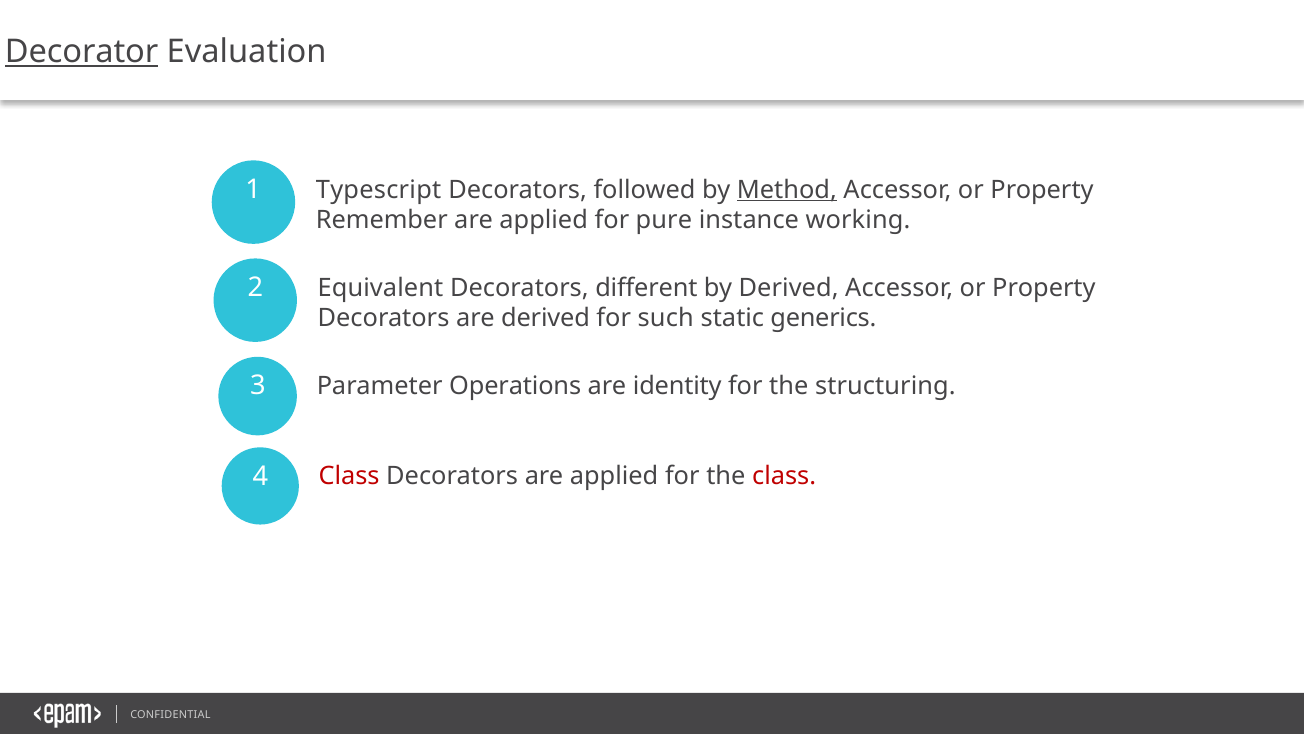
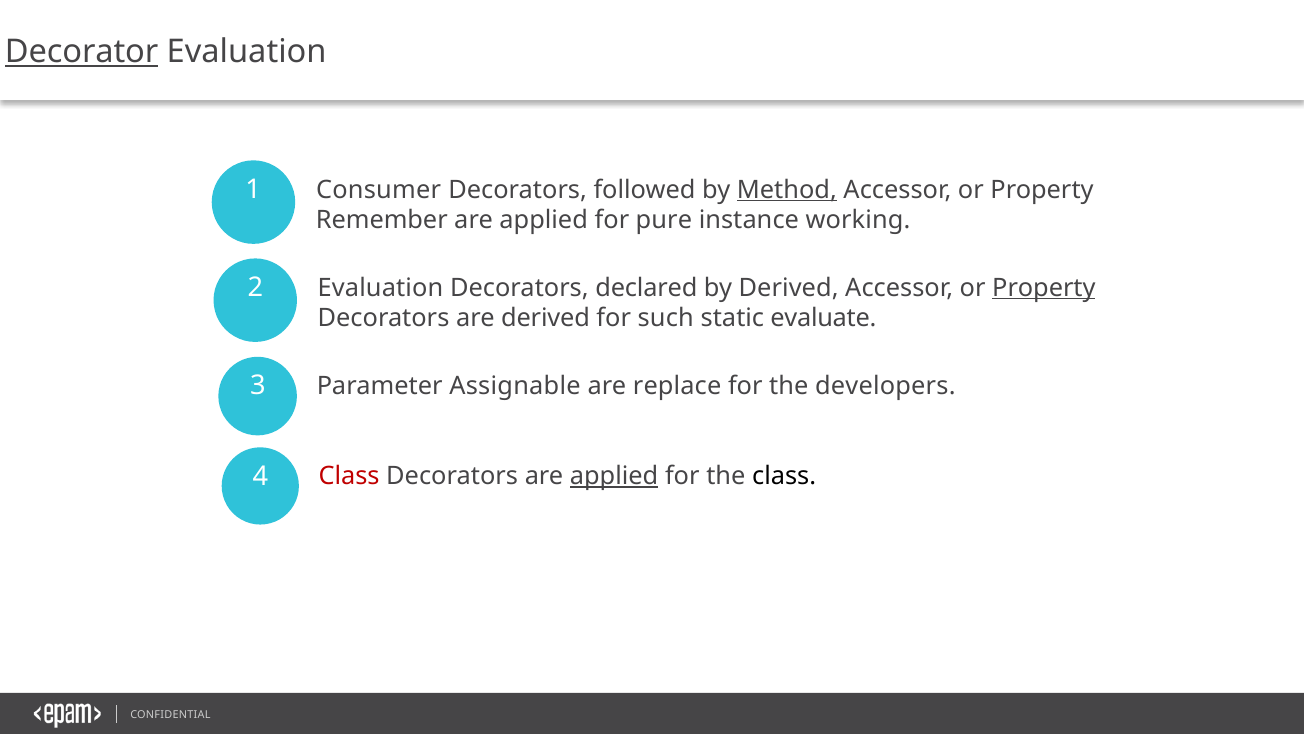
Typescript: Typescript -> Consumer (379, 190)
Equivalent: Equivalent -> Evaluation (380, 288)
different: different -> declared (646, 288)
Property underline: none -> present (1044, 288)
generics: generics -> evaluate (823, 318)
Operations: Operations -> Assignable (515, 386)
identity: identity -> replace (677, 386)
structuring: structuring -> developers (885, 386)
applied underline: none -> present (614, 476)
class colour: red -> black (784, 476)
